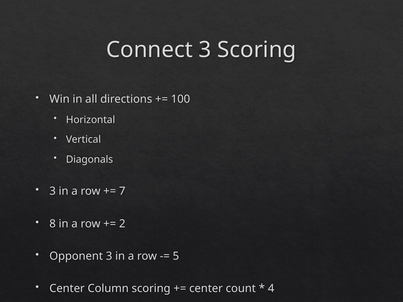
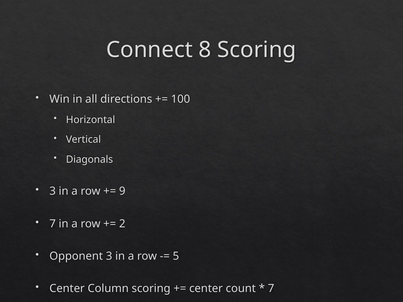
Connect 3: 3 -> 8 (205, 50)
7: 7 -> 9 (122, 191)
8: 8 -> 7 (53, 224)
4: 4 -> 7 (271, 289)
